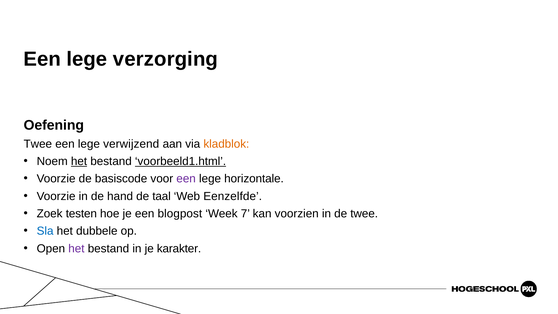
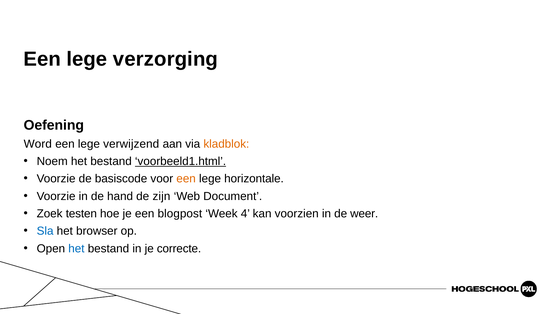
Twee: Twee -> Word (38, 144)
het underline: present -> none (79, 161)
een colour: purple -> orange (186, 179)
taal: taal -> zijn (161, 196)
Eenzelfde: Eenzelfde -> Document (233, 196)
7: 7 -> 4 (245, 214)
de twee: twee -> weer (364, 214)
dubbele: dubbele -> browser (97, 231)
het colour: purple -> blue (76, 248)
karakter: karakter -> correcte (179, 248)
